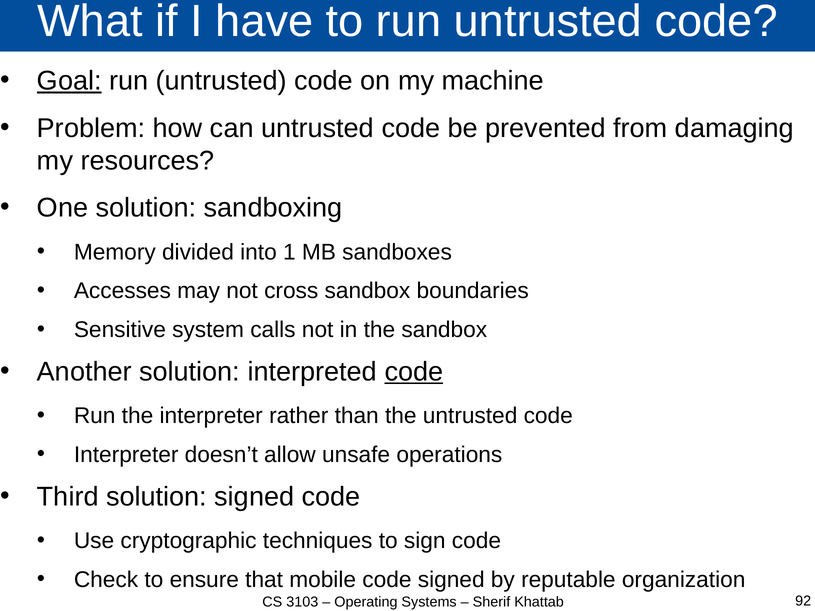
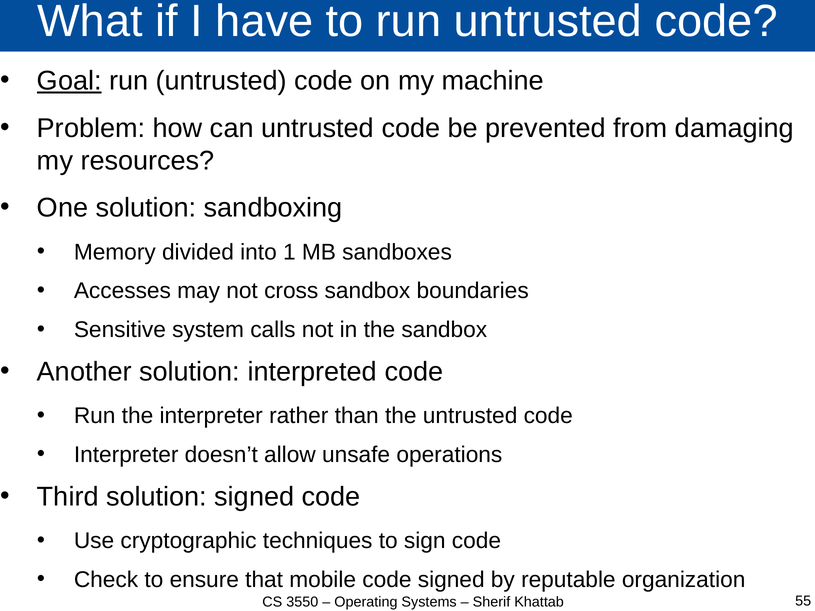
code underline: present -> none (414, 372)
3103: 3103 -> 3550 (302, 602)
92: 92 -> 55 (803, 601)
